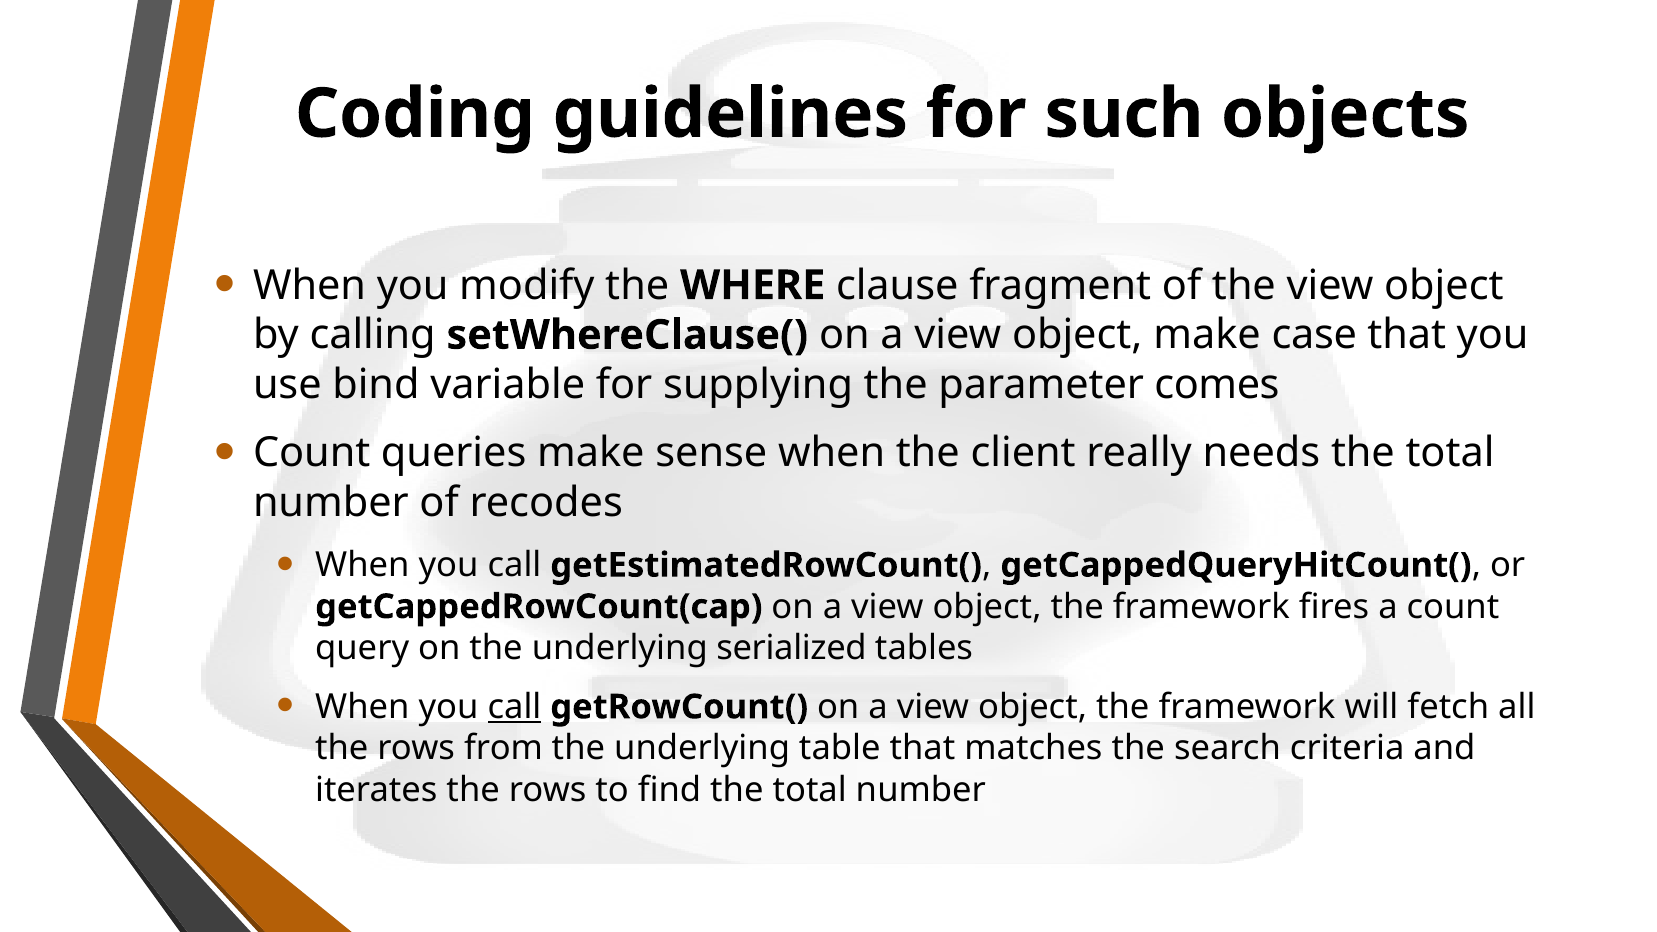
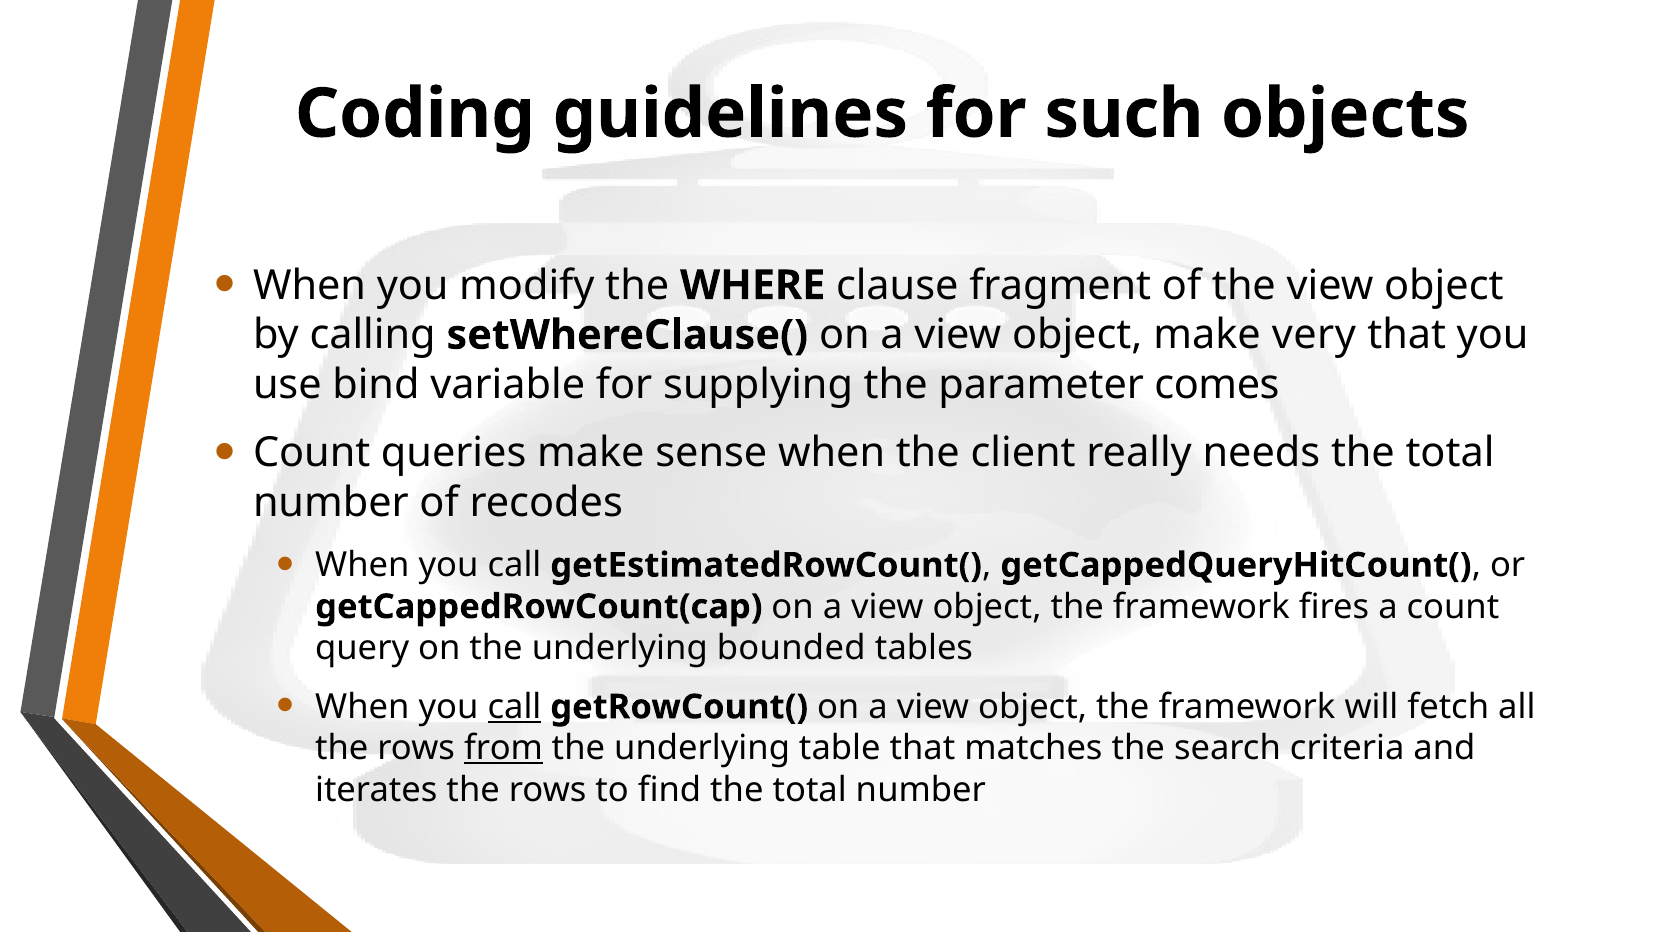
case: case -> very (1314, 335)
serialized: serialized -> bounded (791, 648)
from underline: none -> present (503, 749)
